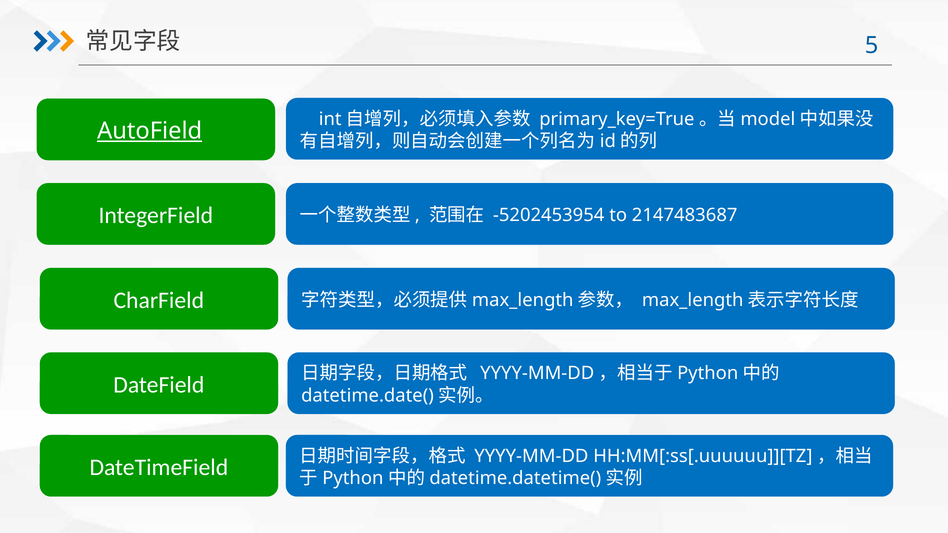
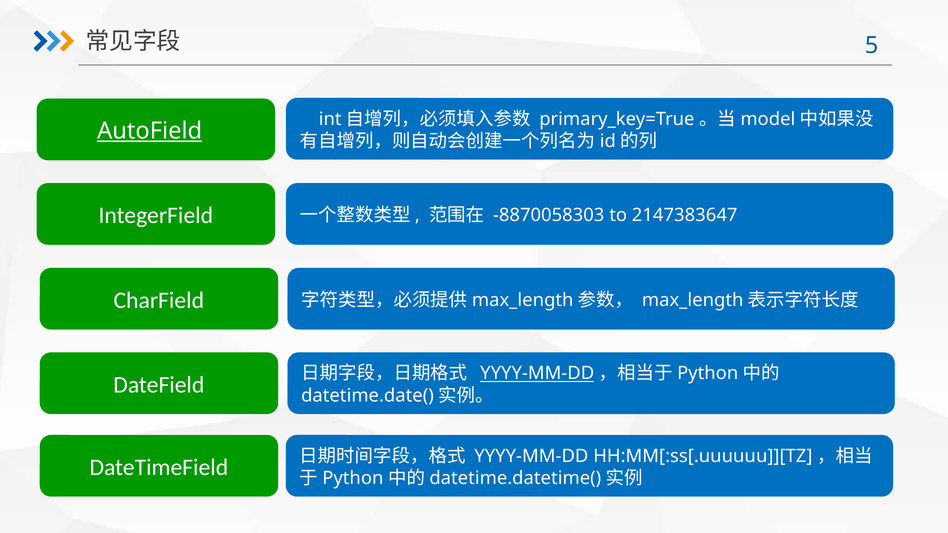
-5202453954: -5202453954 -> -8870058303 (549, 215)
2147483687: 2147483687 -> 2147383647 (685, 215)
YYYY-MM-DD underline: none -> present (537, 374)
